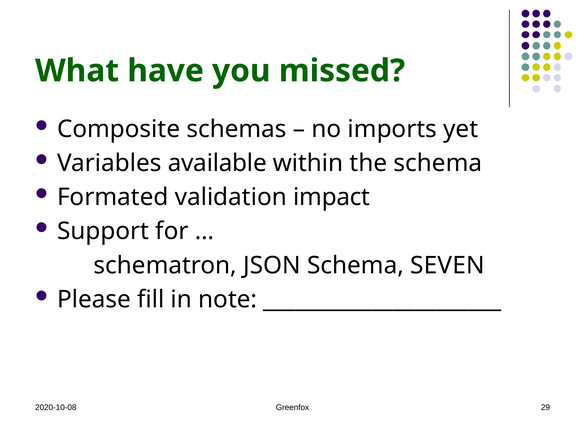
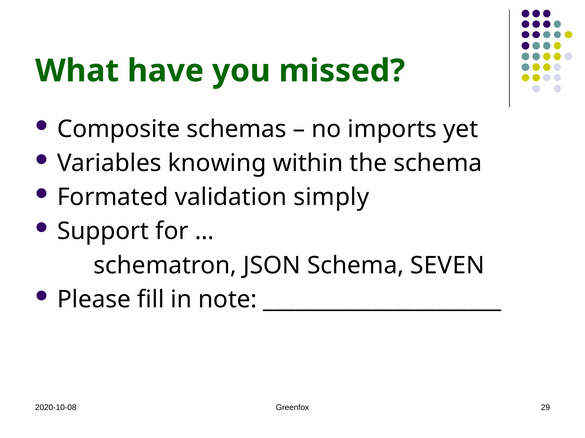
available: available -> knowing (217, 163)
impact: impact -> simply (331, 198)
